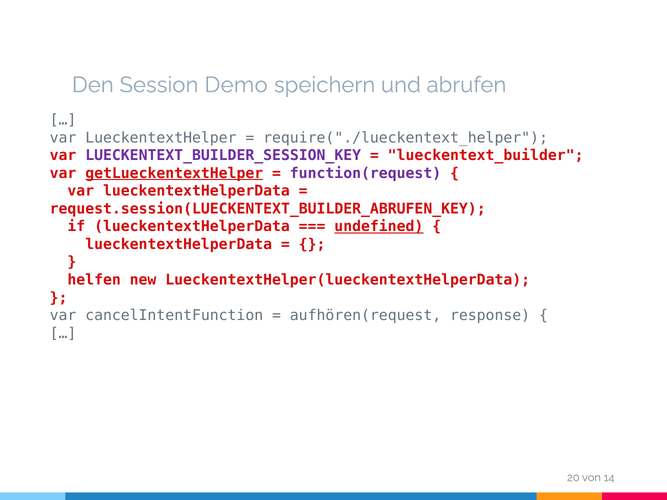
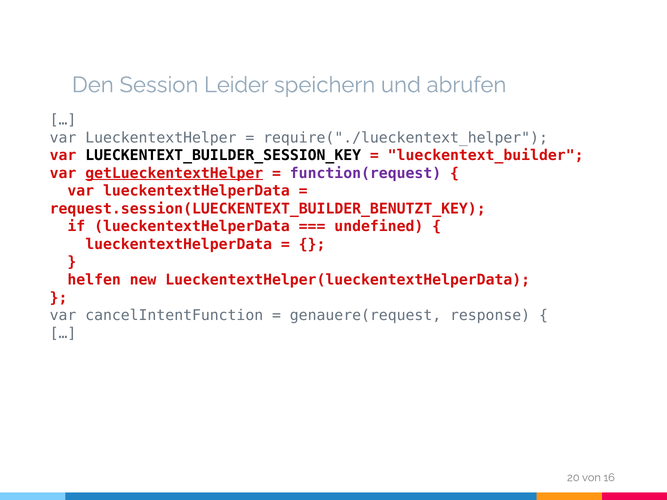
Demo: Demo -> Leider (236, 85)
LUECKENTEXT_BUILDER_SESSION_KEY colour: purple -> black (223, 156)
request.session(LUECKENTEXT_BUILDER_ABRUFEN_KEY: request.session(LUECKENTEXT_BUILDER_ABRUFEN_KEY -> request.session(LUECKENTEXT_BUILDER_BENUTZT_KEY (268, 209)
undefined underline: present -> none (379, 227)
aufhören(request: aufhören(request -> genauere(request (366, 316)
14: 14 -> 16 (609, 478)
